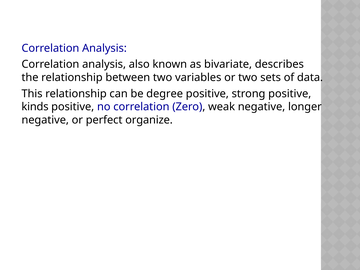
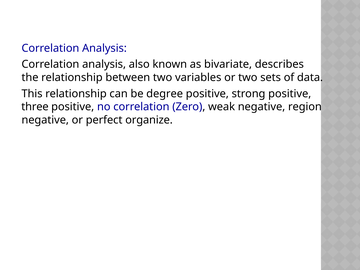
kinds: kinds -> three (35, 107)
longer: longer -> region (305, 107)
